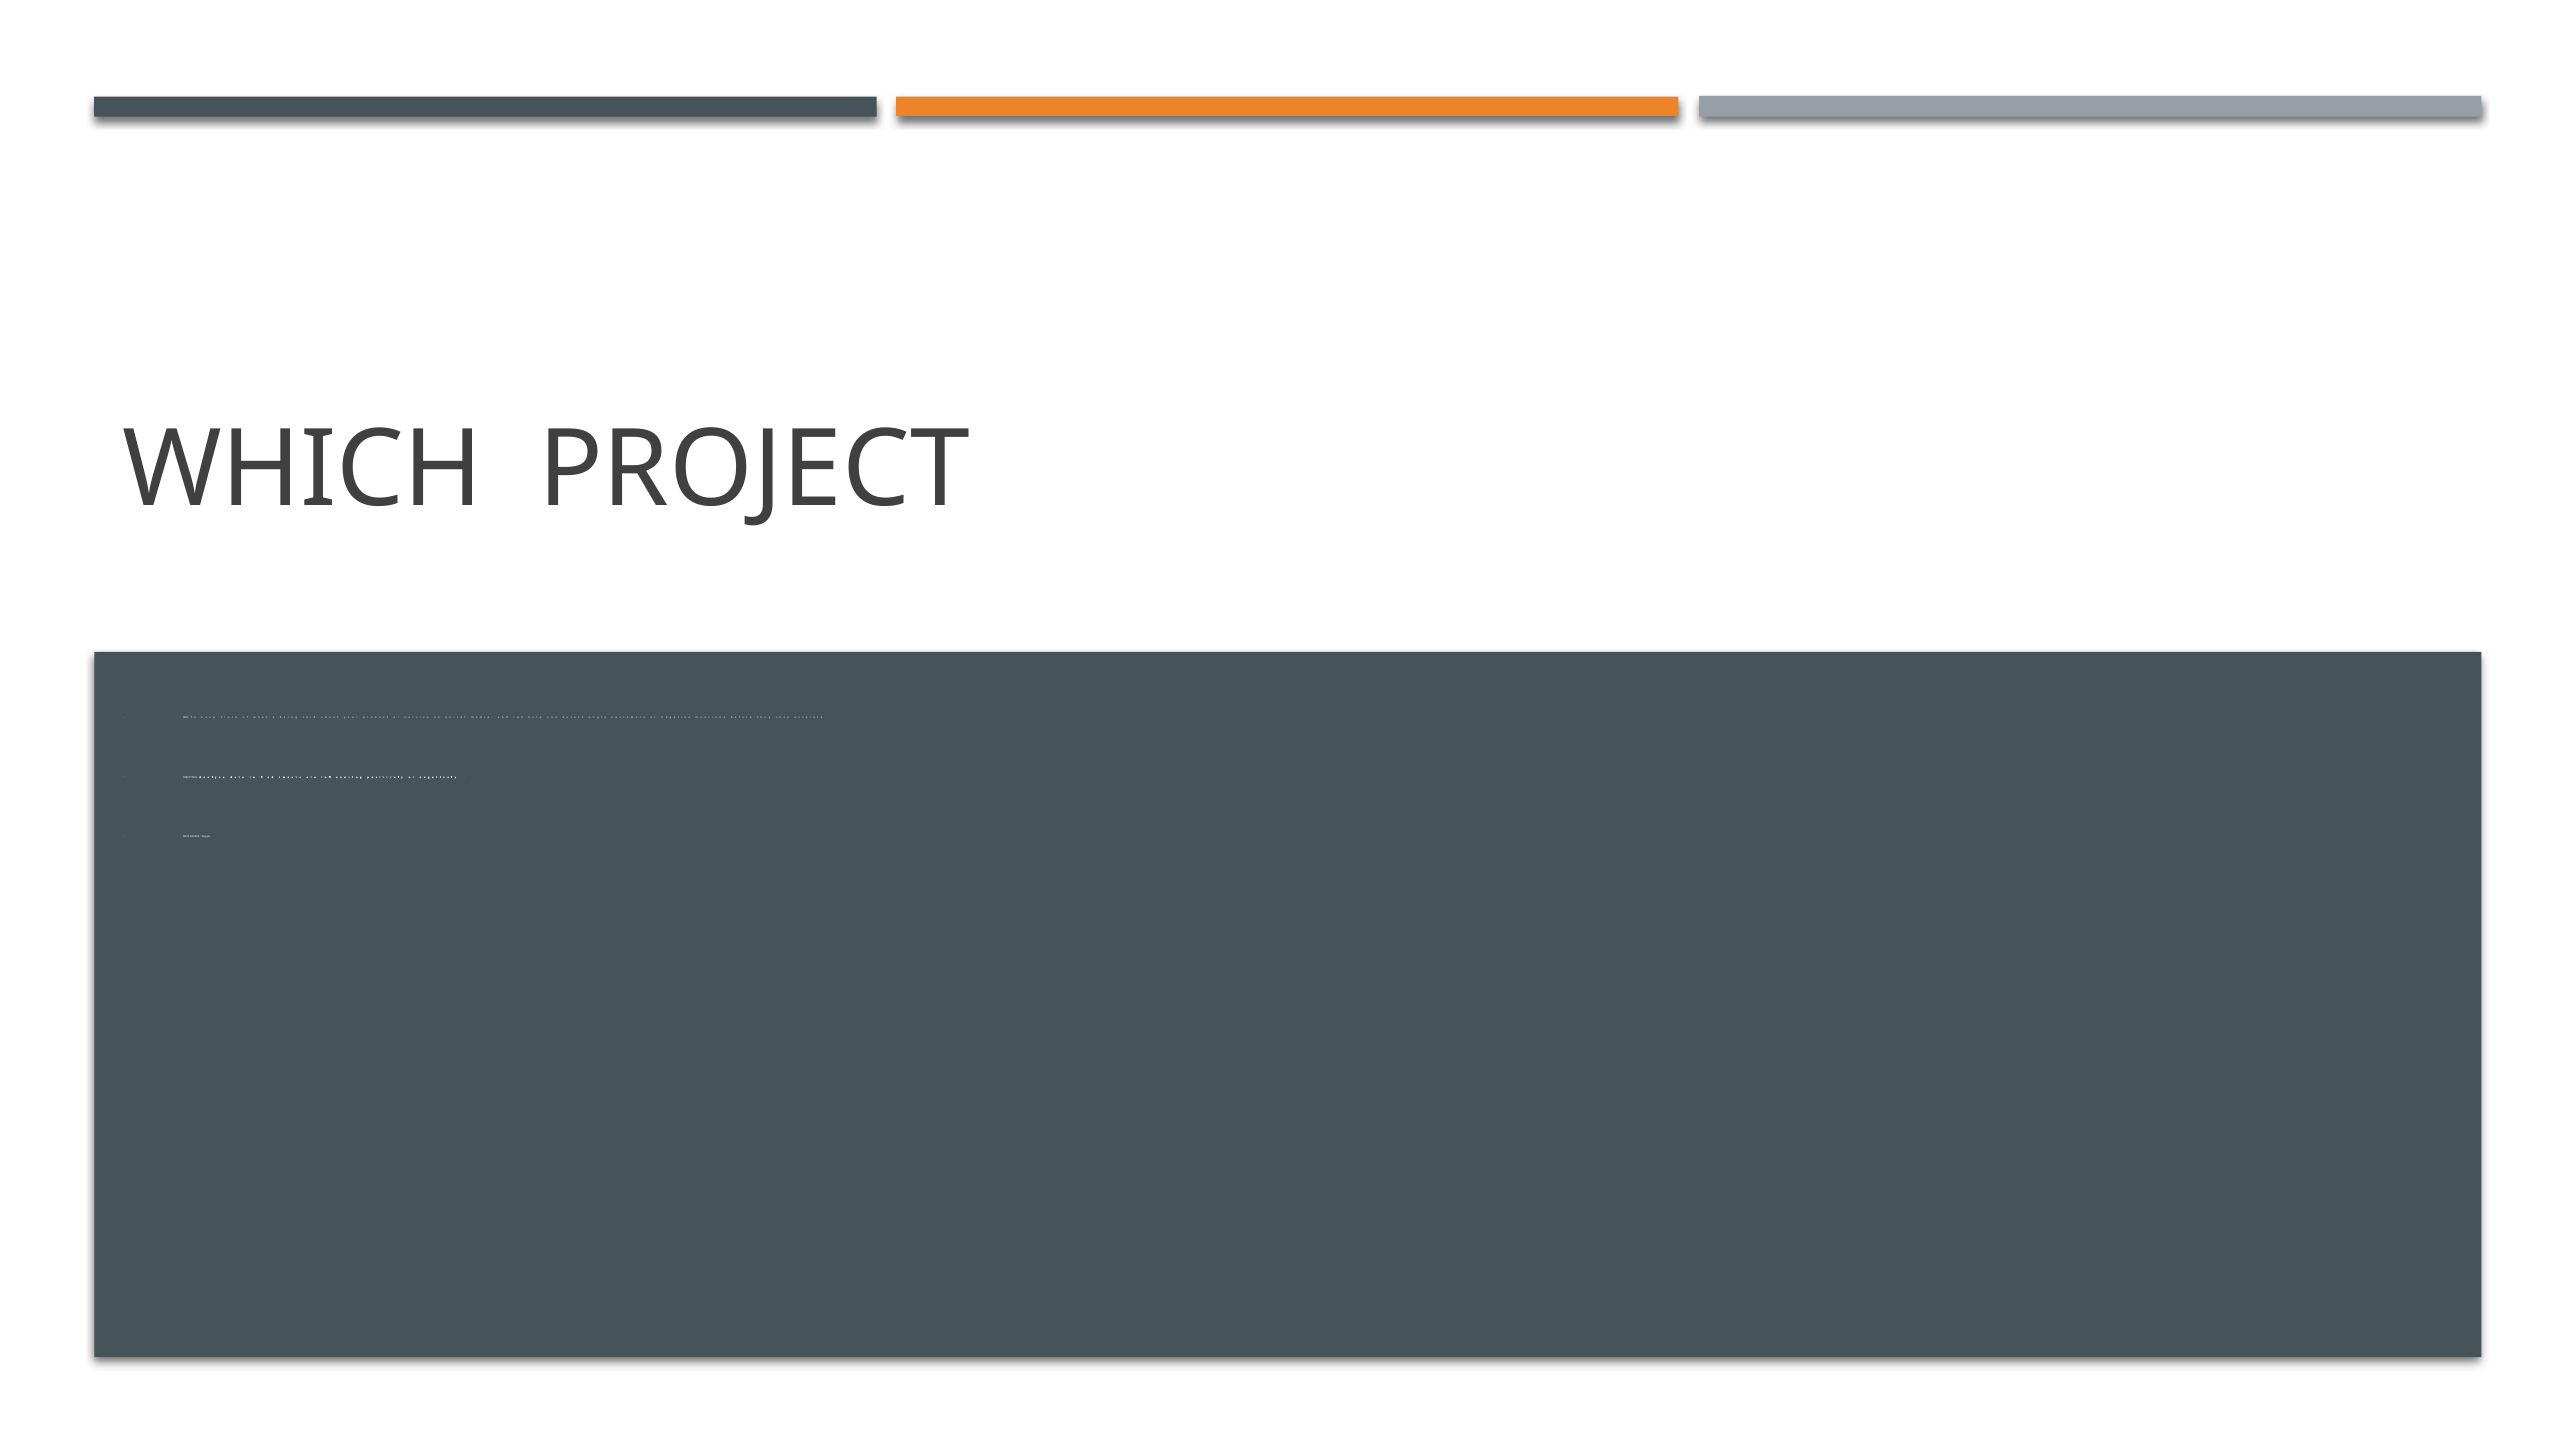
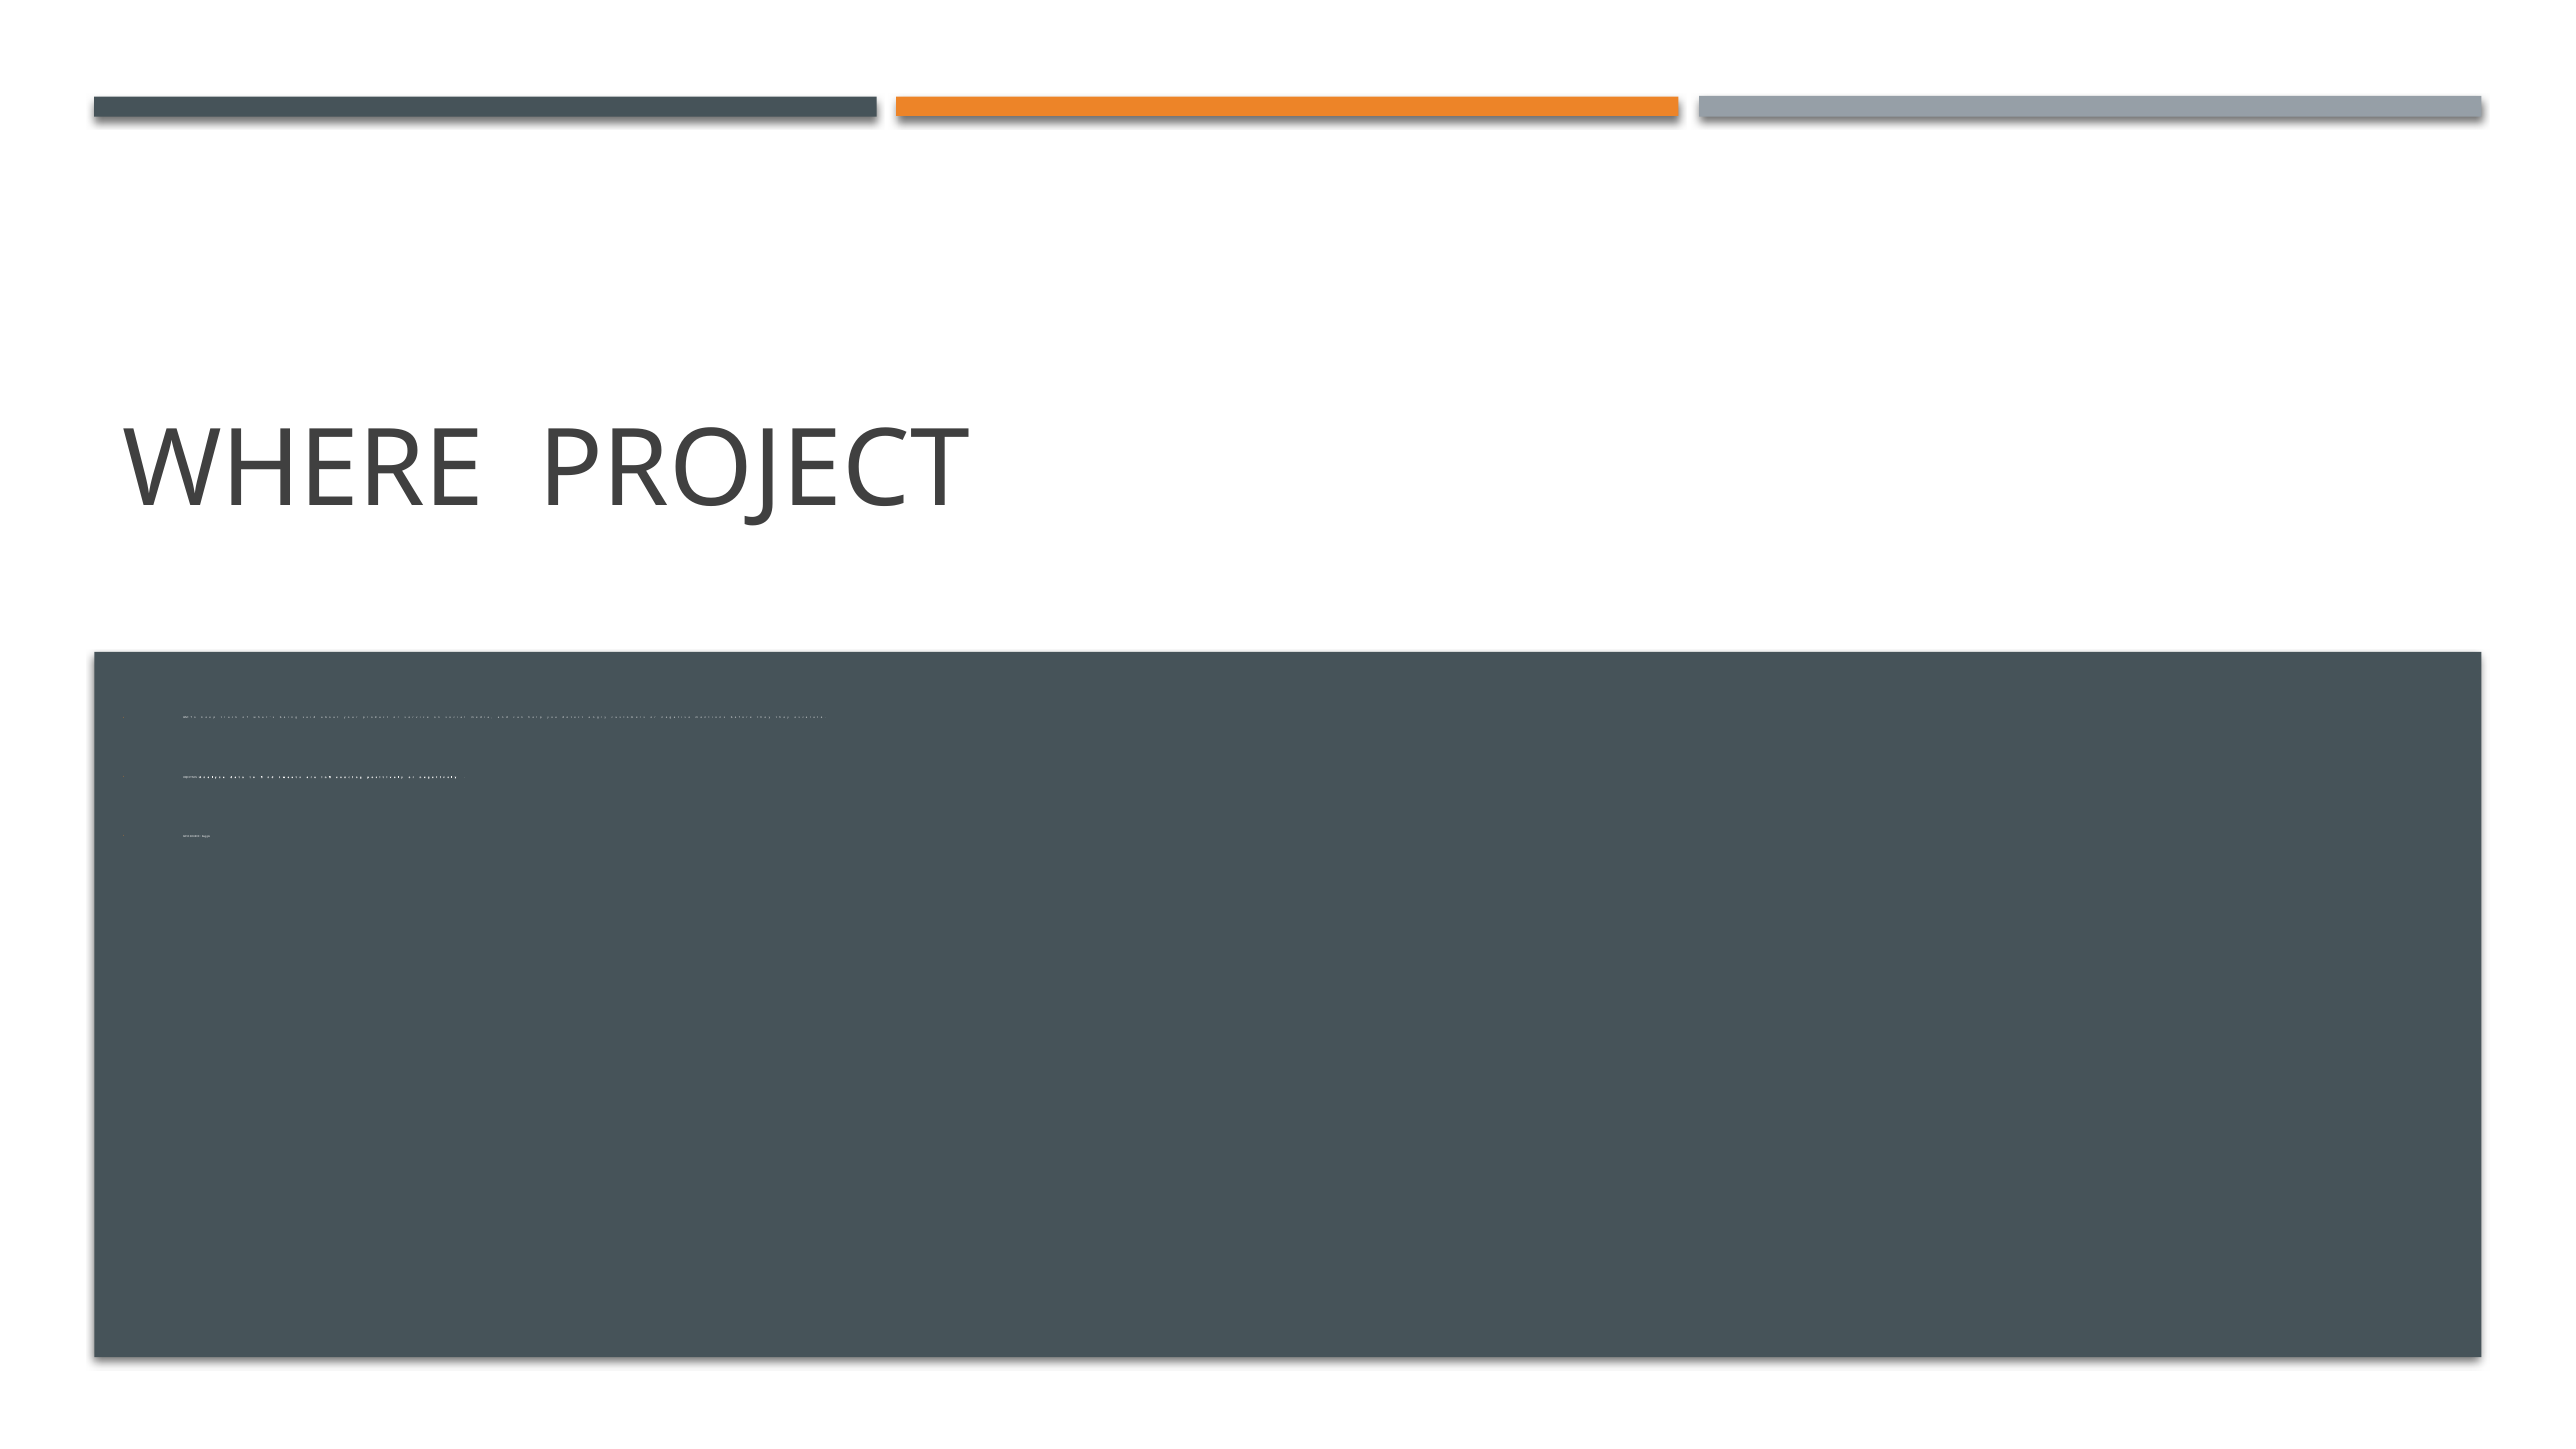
WHICH: WHICH -> WHERE (303, 470)
